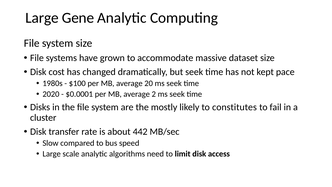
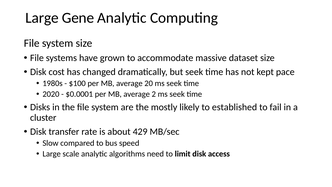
constitutes: constitutes -> established (235, 107)
442: 442 -> 429 (140, 132)
